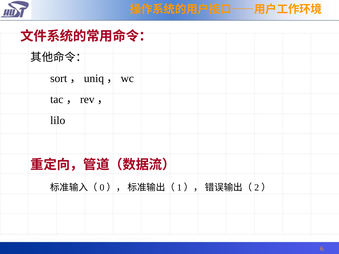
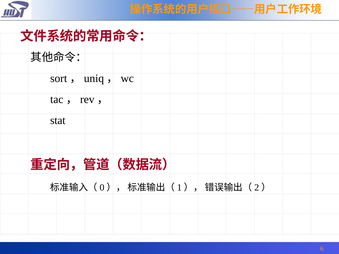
lilo: lilo -> stat (58, 120)
